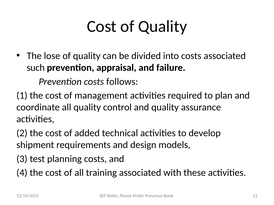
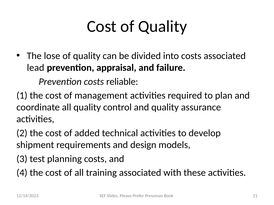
such: such -> lead (36, 68)
follows: follows -> reliable (122, 82)
